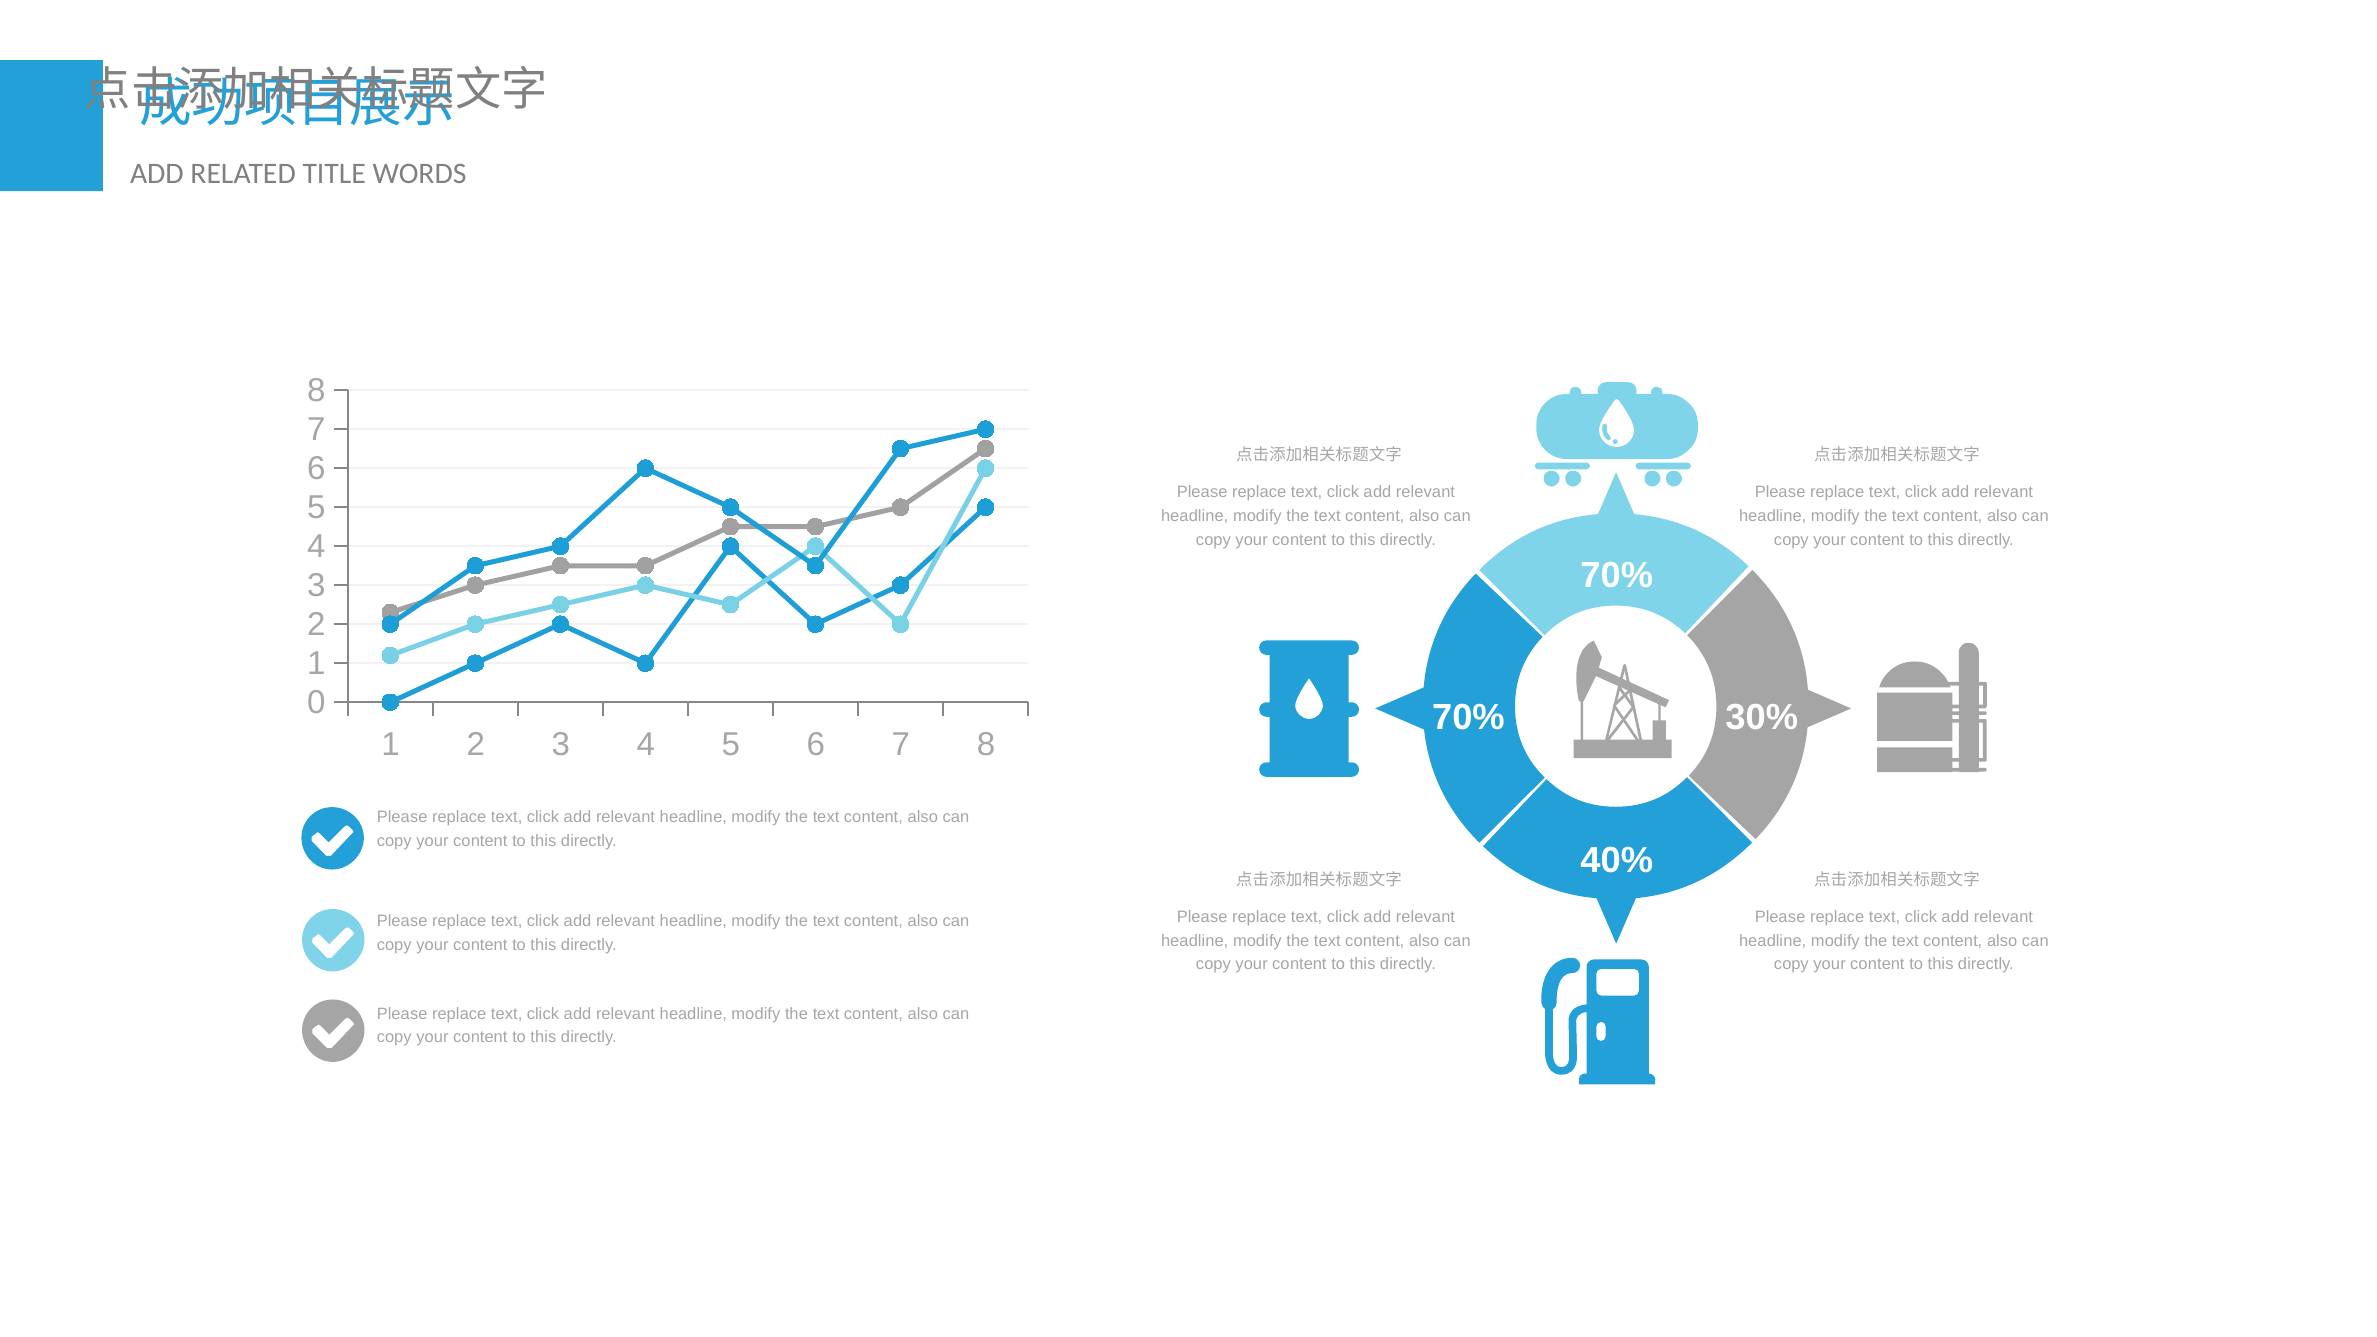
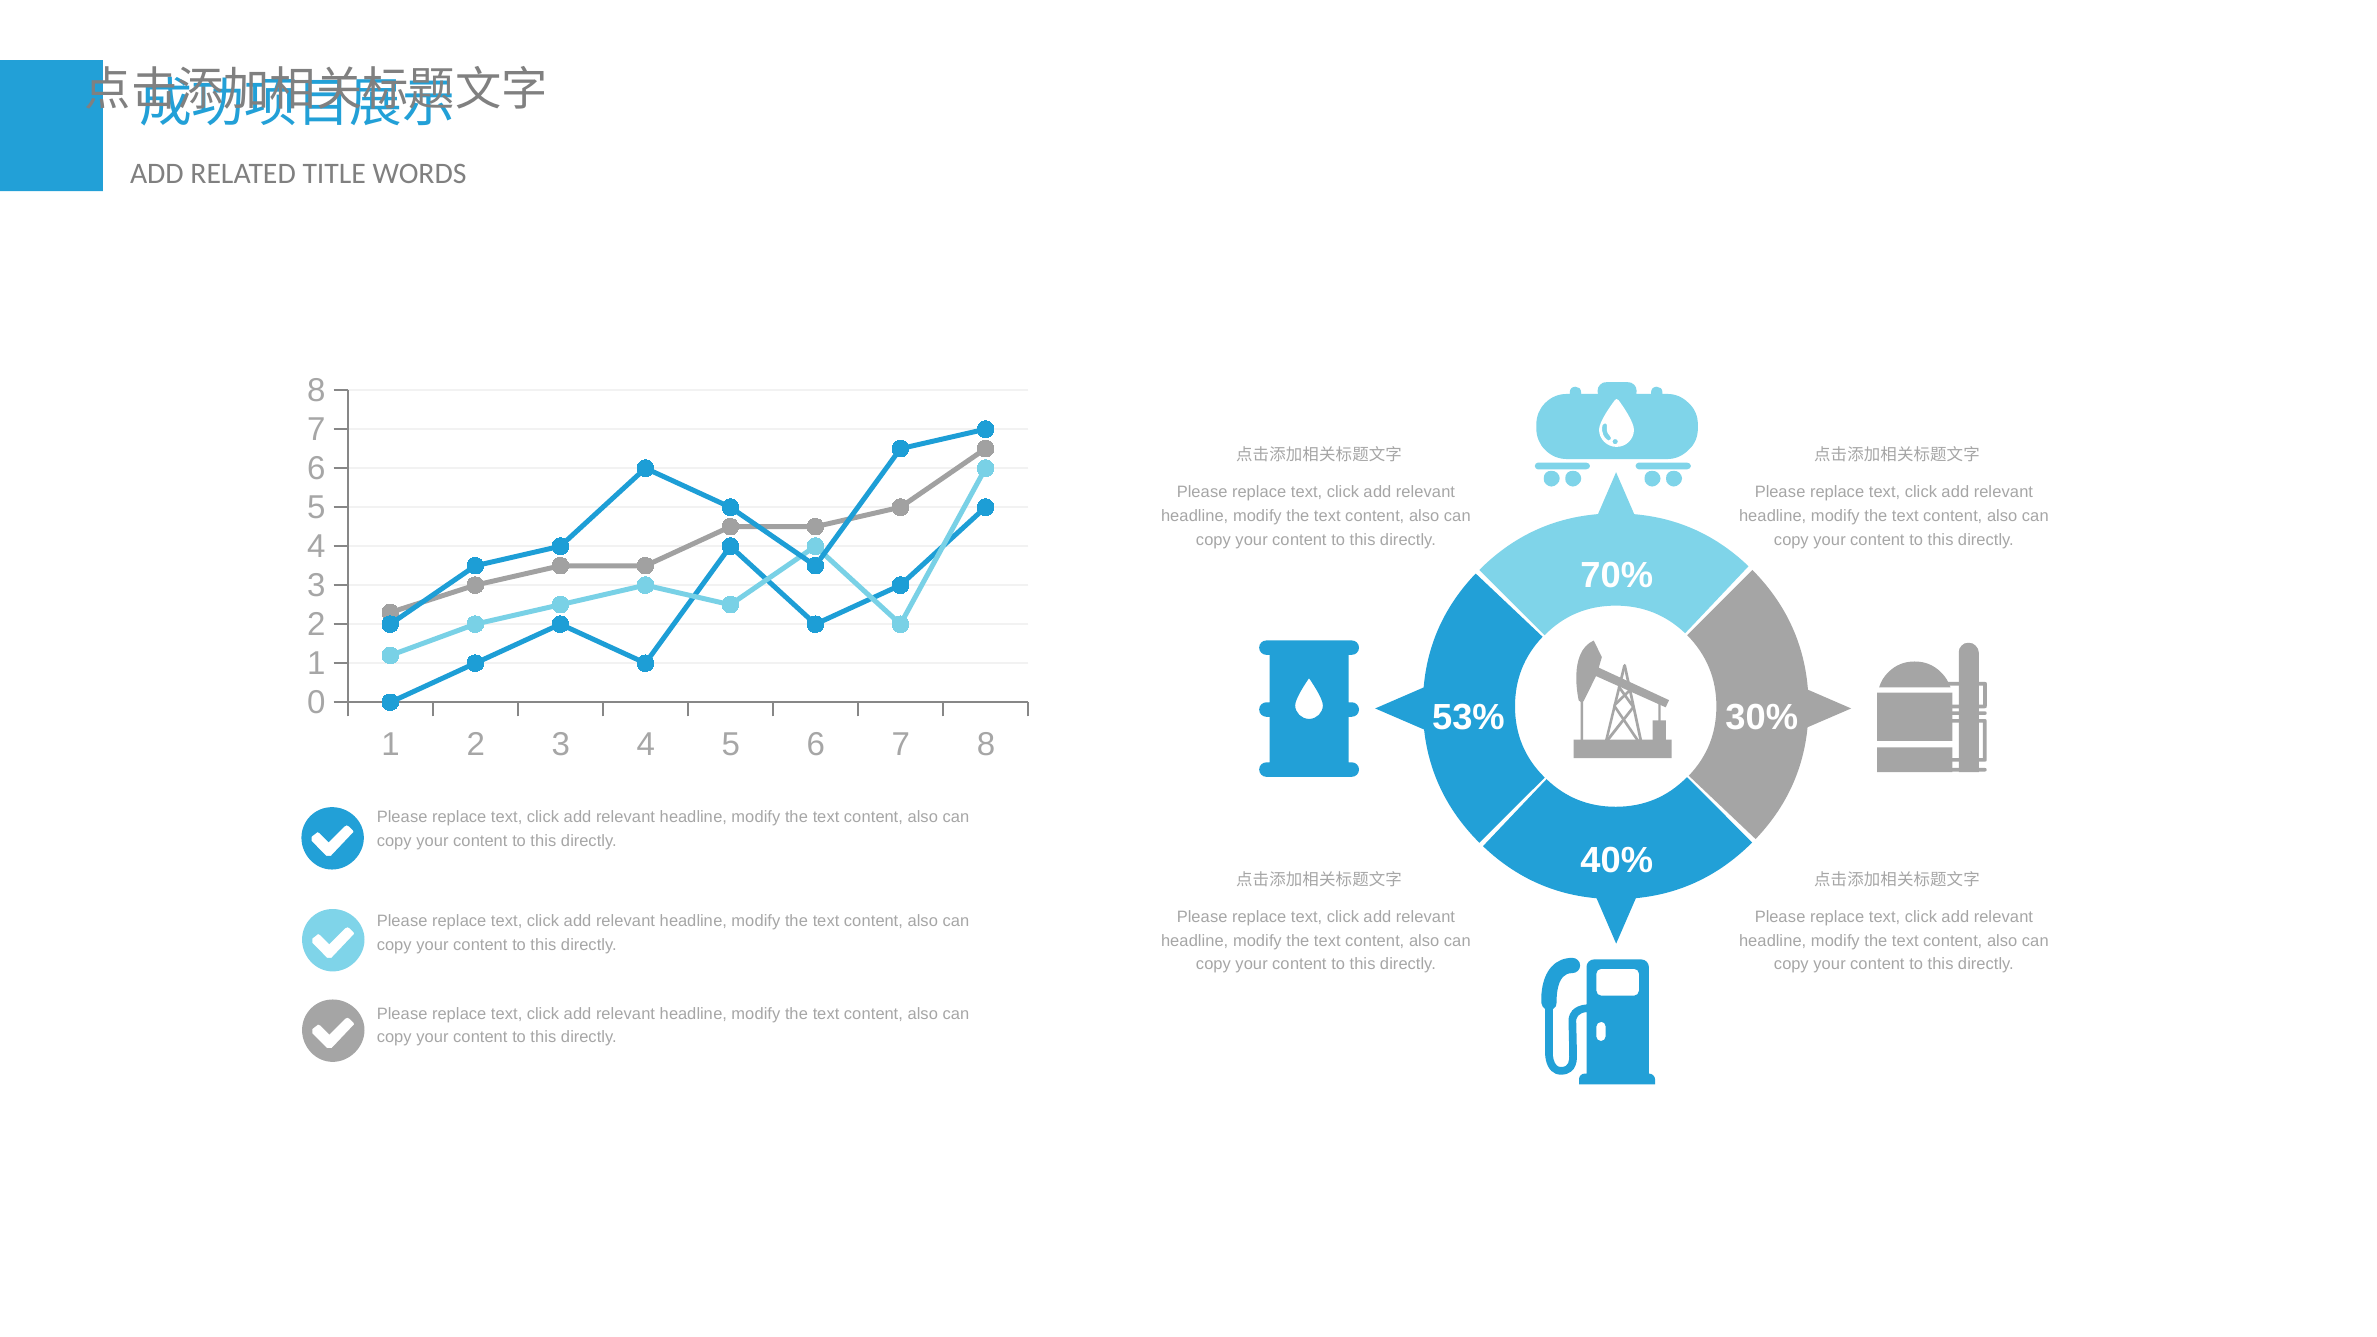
70%: 70% -> 53% (1468, 718)
